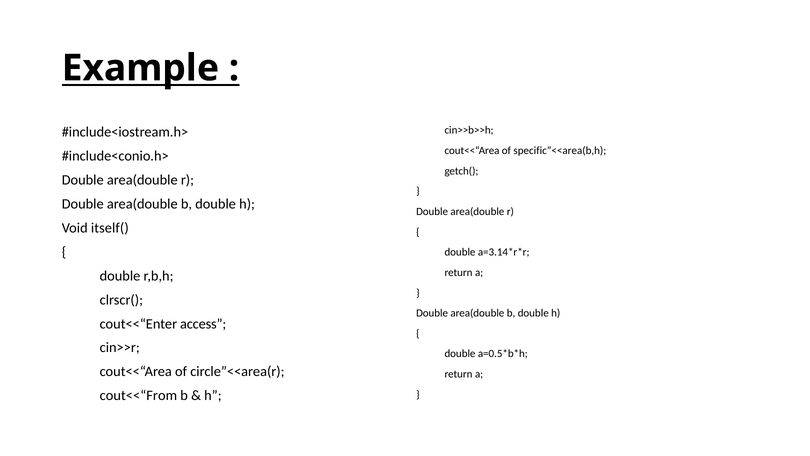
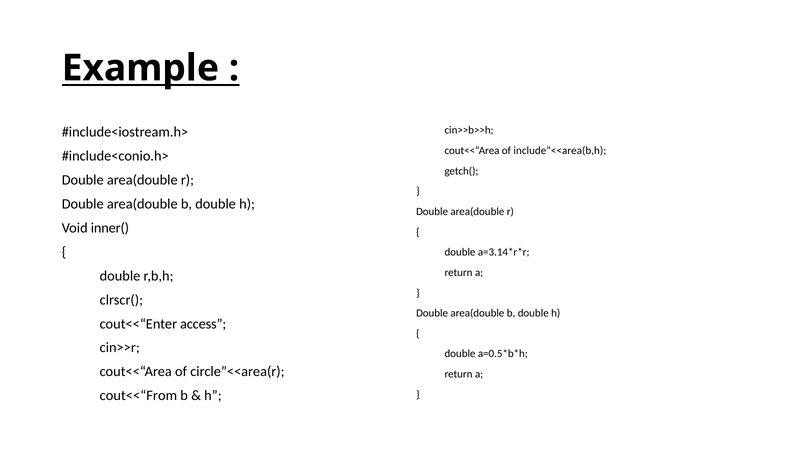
specific”<<area(b,h: specific”<<area(b,h -> include”<<area(b,h (560, 150)
itself(: itself( -> inner( (110, 228)
